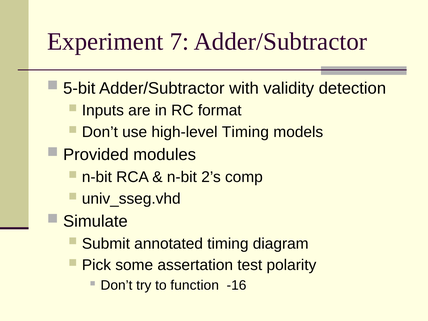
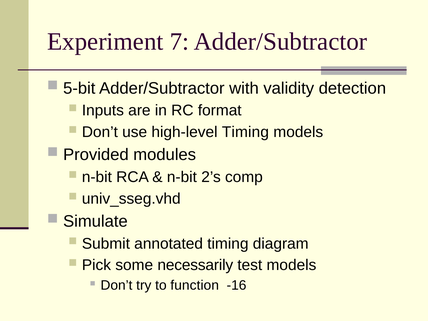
assertation: assertation -> necessarily (195, 265)
test polarity: polarity -> models (291, 265)
